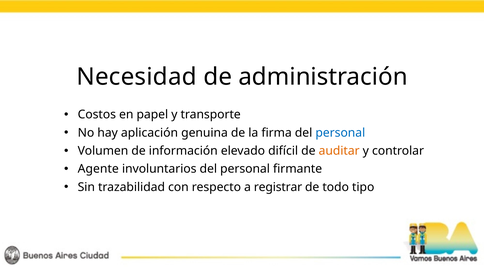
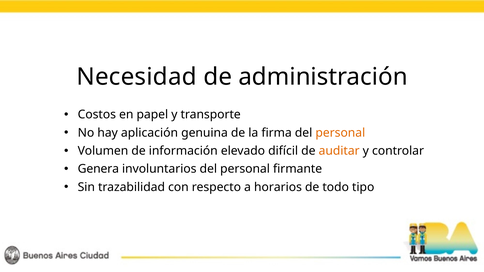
personal colour: blue -> orange (340, 133)
Agente: Agente -> Genera (98, 169)
registrar: registrar -> horarios (278, 187)
